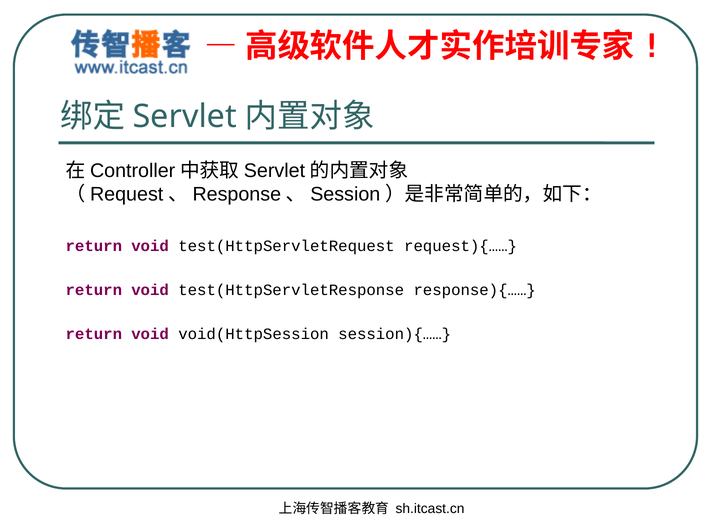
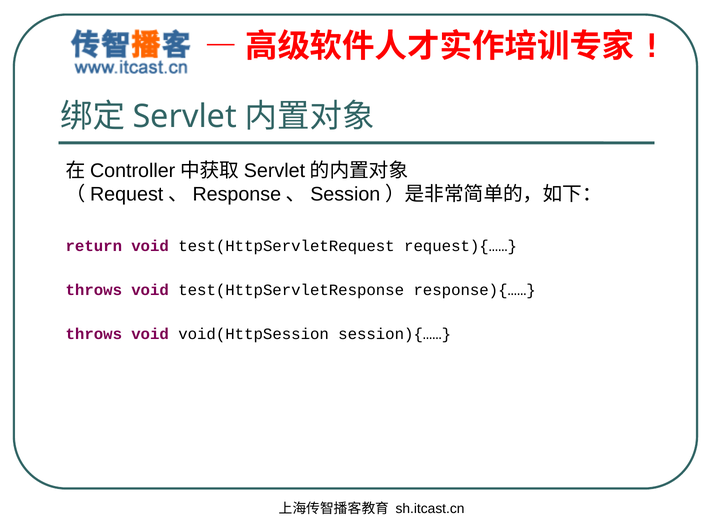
return: return -> throws (94, 290)
return: return -> throws (94, 334)
